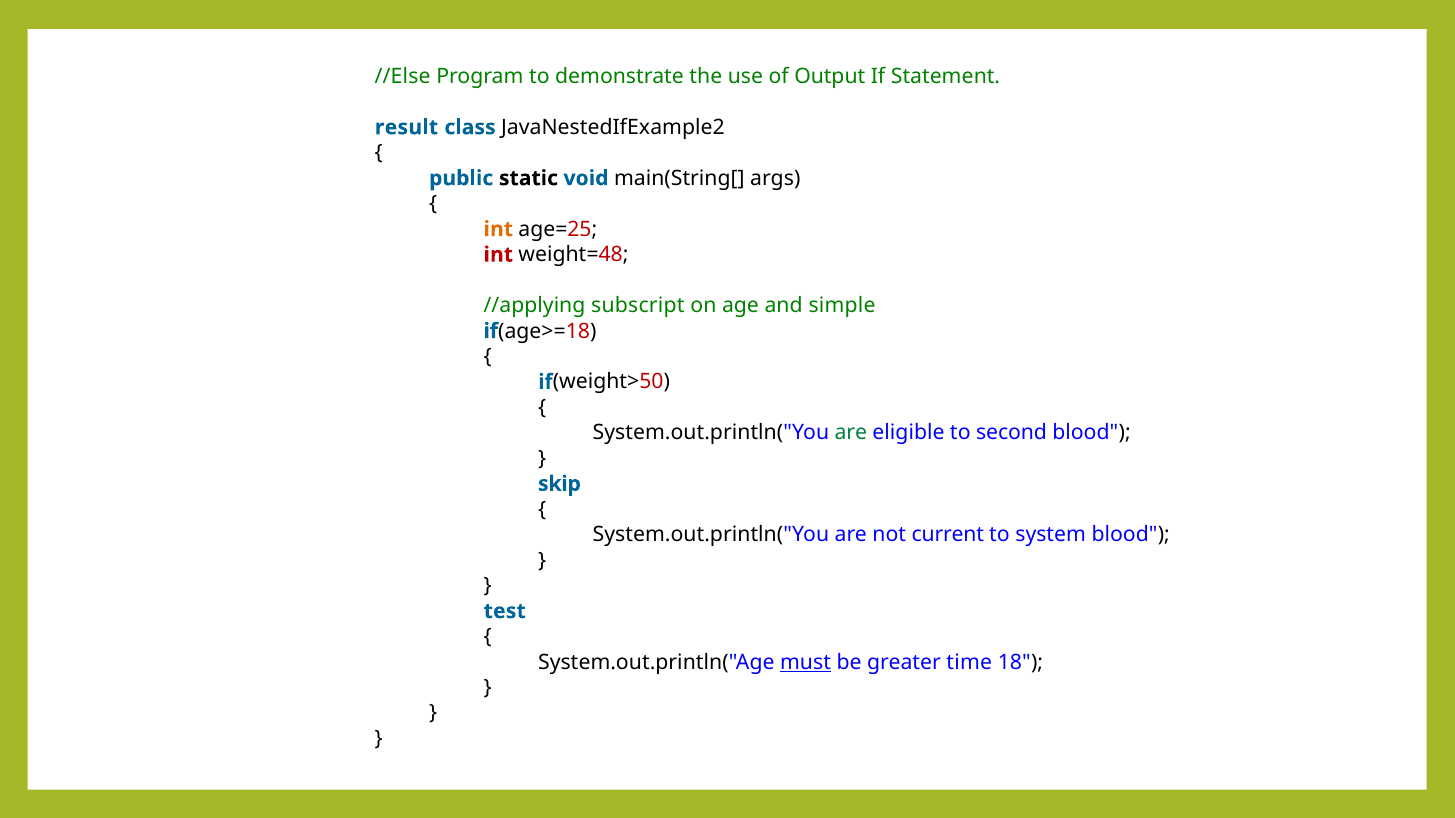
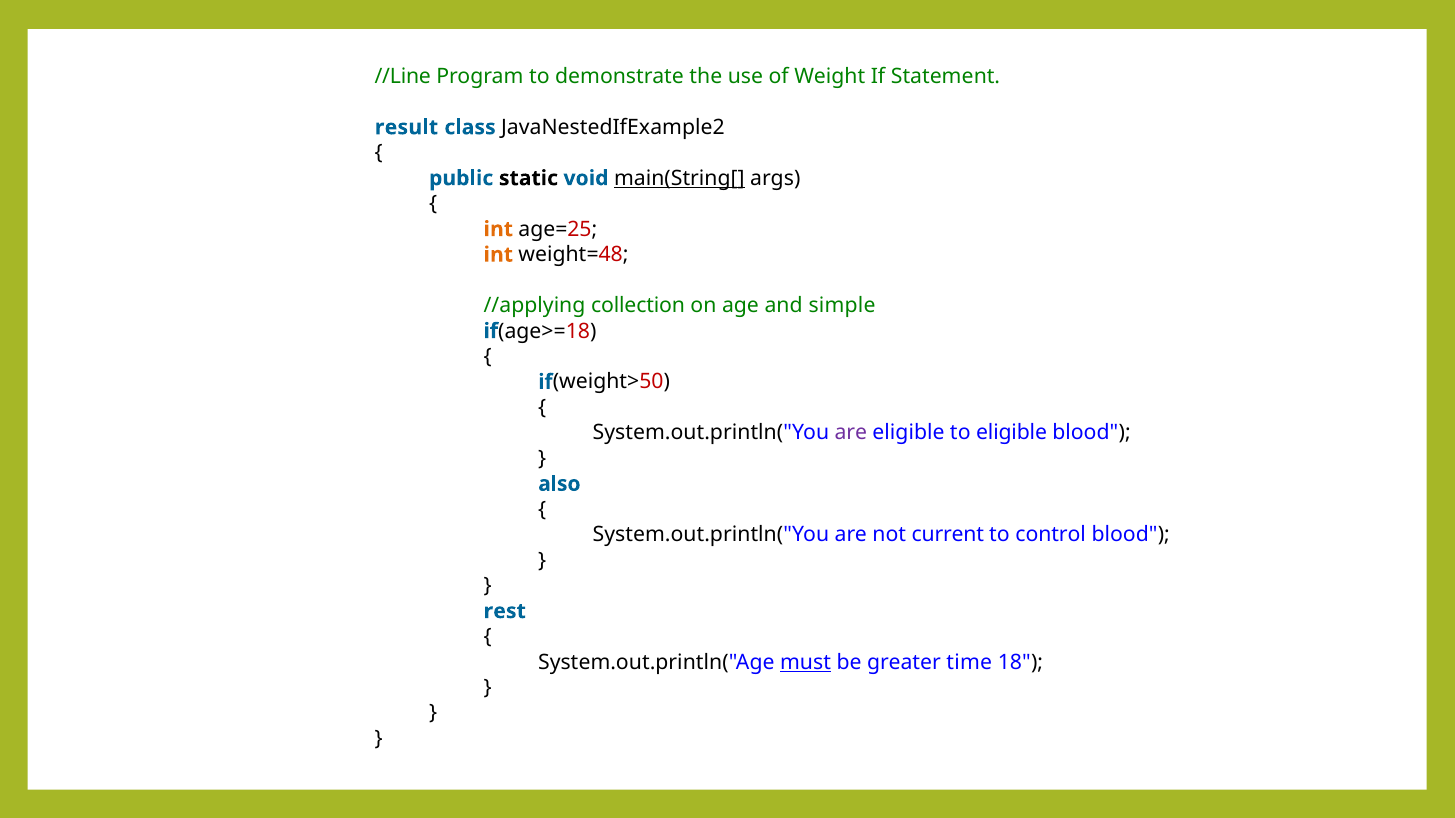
//Else: //Else -> //Line (403, 76)
Output: Output -> Weight (830, 76)
main(String[ underline: none -> present (679, 178)
int colour: red -> orange (498, 255)
subscript: subscript -> collection (638, 306)
are colour: green -> purple (851, 433)
to second: second -> eligible (1012, 433)
skip: skip -> also (559, 484)
system: system -> control (1051, 535)
test: test -> rest (505, 611)
